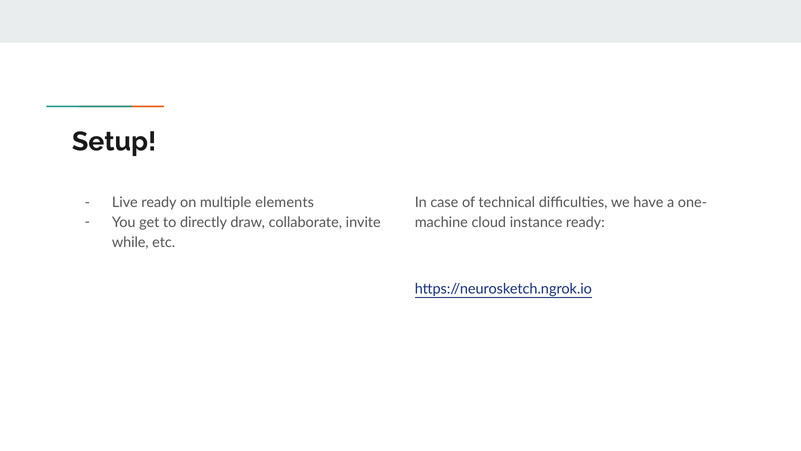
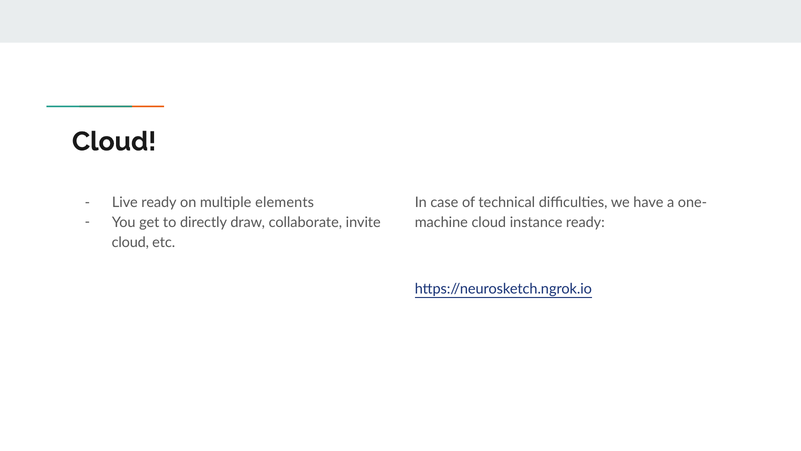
Setup: Setup -> Cloud (114, 141)
while: while -> cloud (130, 242)
